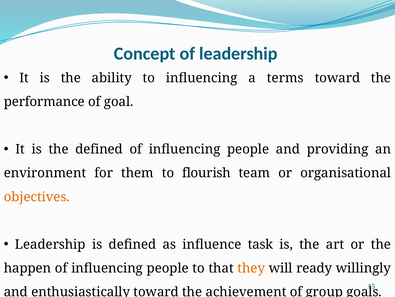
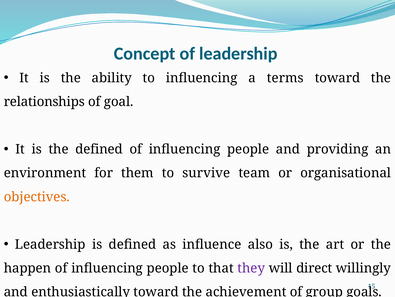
performance: performance -> relationships (44, 102)
flourish: flourish -> survive (206, 173)
task: task -> also (260, 244)
they colour: orange -> purple (251, 268)
ready: ready -> direct (314, 268)
